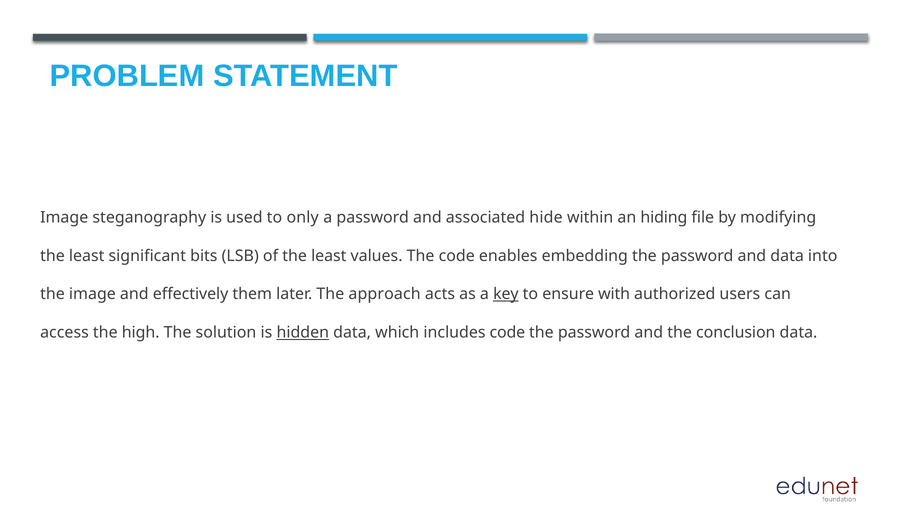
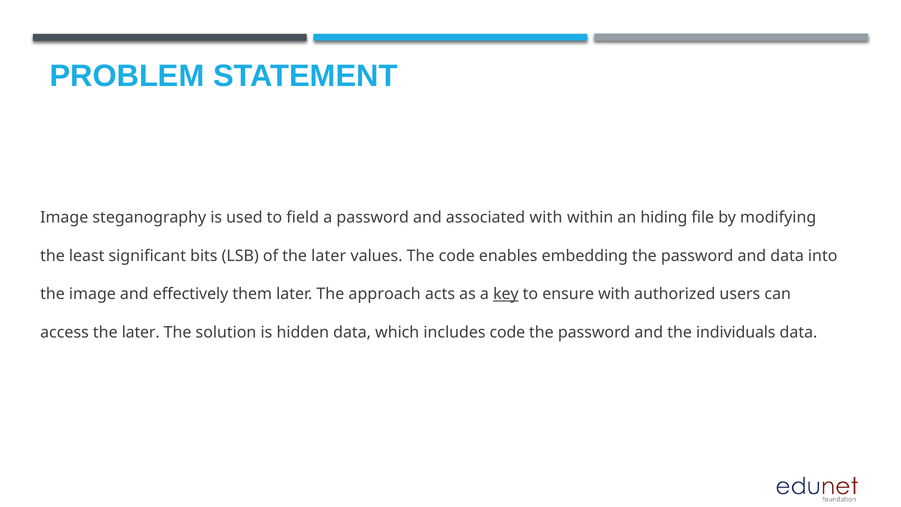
only: only -> field (303, 217)
associated hide: hide -> with (546, 217)
of the least: least -> later (329, 256)
access the high: high -> later (141, 332)
hidden underline: present -> none (303, 332)
conclusion: conclusion -> individuals (736, 332)
